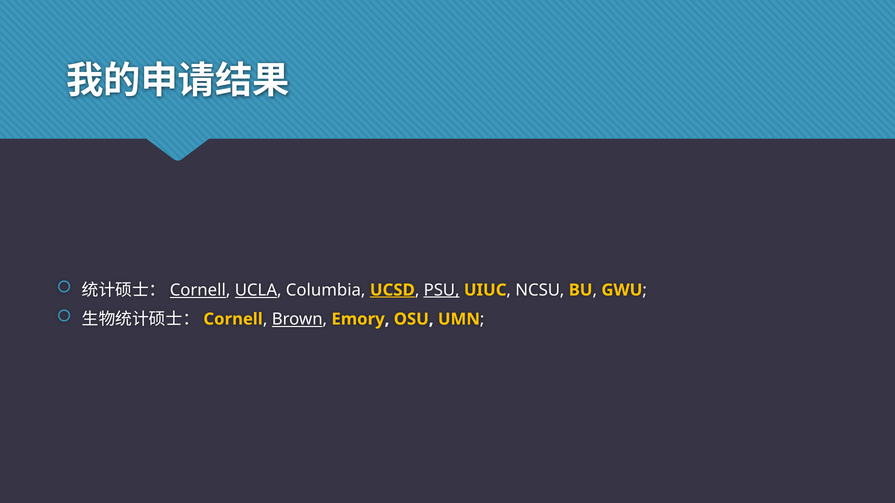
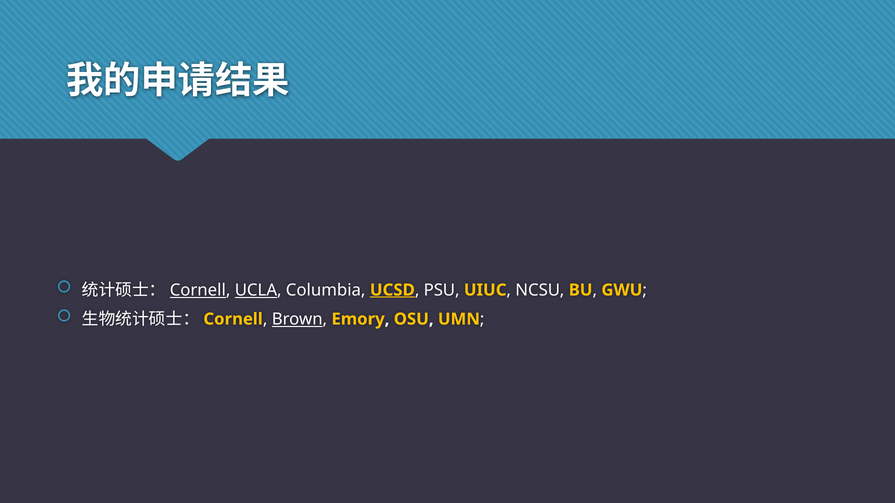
PSU underline: present -> none (442, 290)
